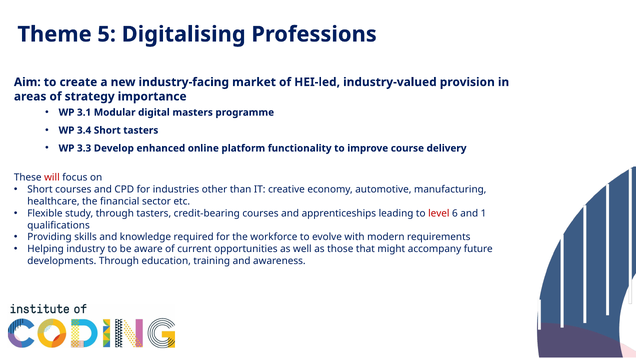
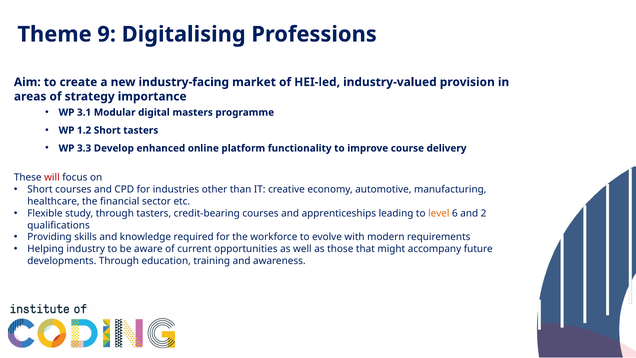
5: 5 -> 9 (107, 34)
3.4: 3.4 -> 1.2 (84, 130)
level colour: red -> orange (439, 213)
1: 1 -> 2 (484, 213)
